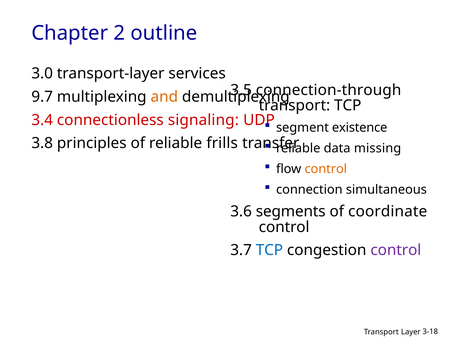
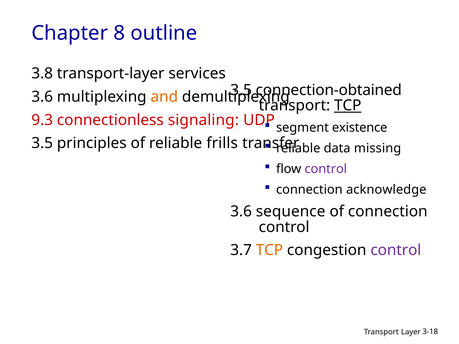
2: 2 -> 8 (119, 33)
3.0: 3.0 -> 3.8 (42, 74)
connection-through: connection-through -> connection-obtained (329, 90)
9.7: 9.7 -> 3.6 (42, 97)
TCP underline: none -> present (348, 106)
3.4: 3.4 -> 9.3 (42, 120)
3.8: 3.8 -> 3.5 (42, 143)
control colour: orange -> purple (326, 169)
simultaneous: simultaneous -> acknowledge (386, 190)
segments: segments -> sequence (291, 212)
of coordinate: coordinate -> connection (388, 212)
TCP colour: blue -> orange (269, 250)
